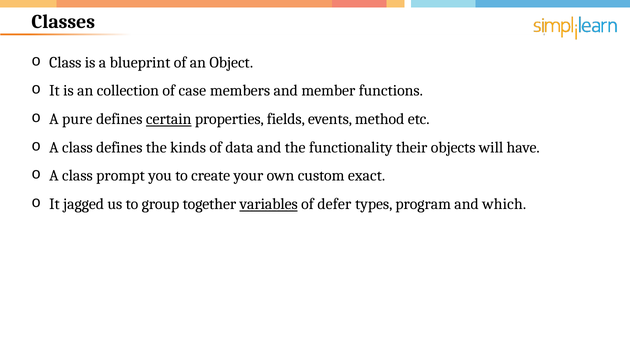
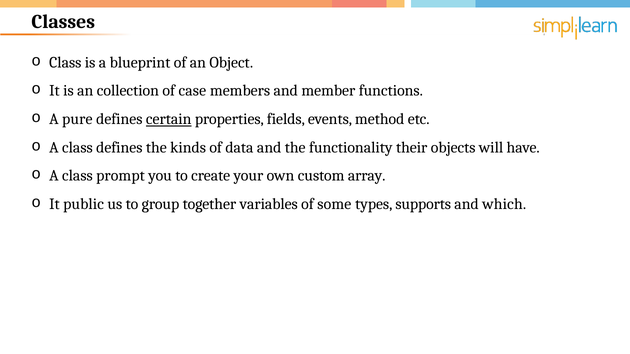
exact: exact -> array (367, 176)
jagged: jagged -> public (84, 204)
variables underline: present -> none (269, 204)
defer: defer -> some (334, 204)
program: program -> supports (423, 204)
